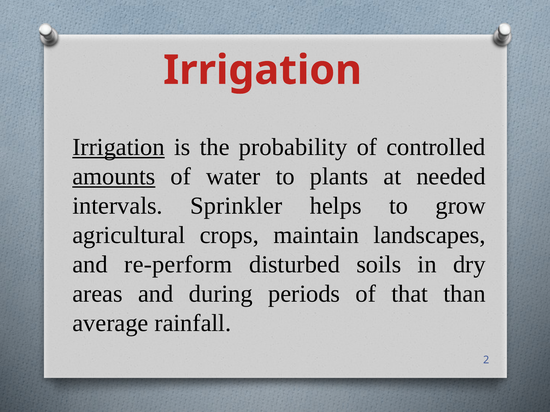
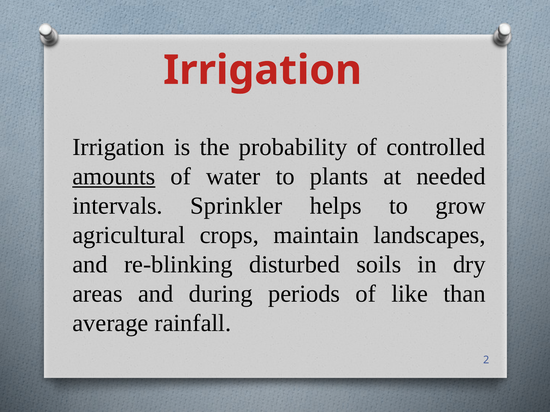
Irrigation underline: present -> none (119, 147)
re-perform: re-perform -> re-blinking (178, 265)
that: that -> like (410, 294)
